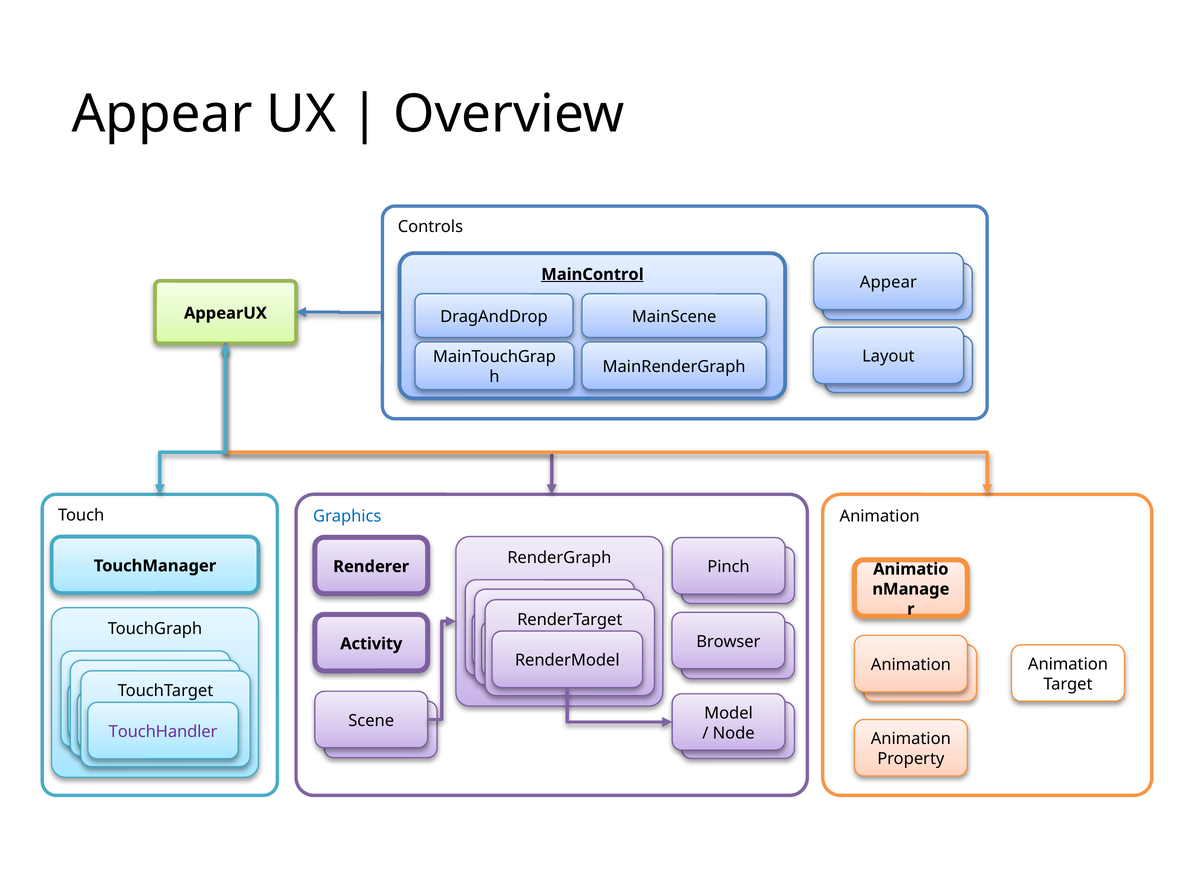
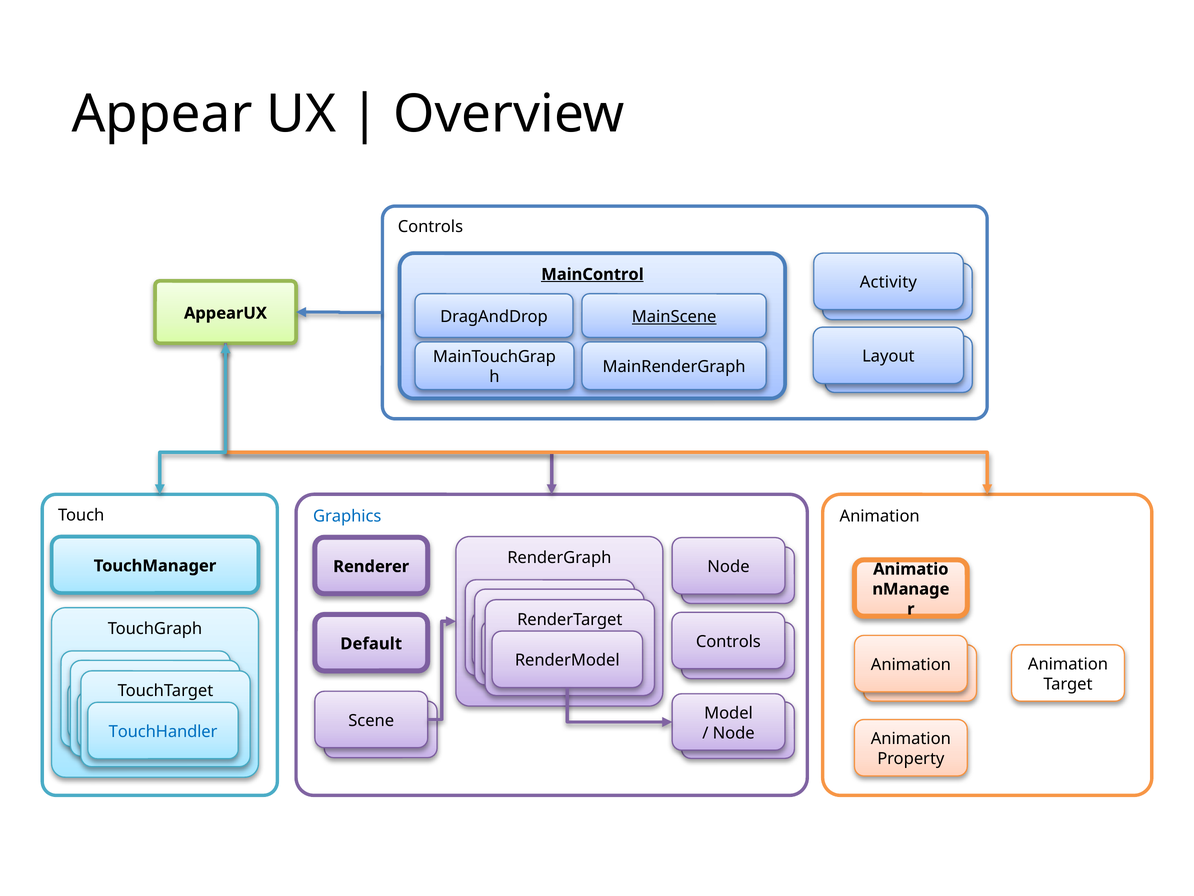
Appear: Appear -> Activity (888, 282)
MainScene underline: none -> present (674, 317)
Pinch: Pinch -> Node (728, 567)
Browser: Browser -> Controls (728, 641)
Activity: Activity -> Default (371, 643)
TouchHandler colour: purple -> blue (163, 731)
